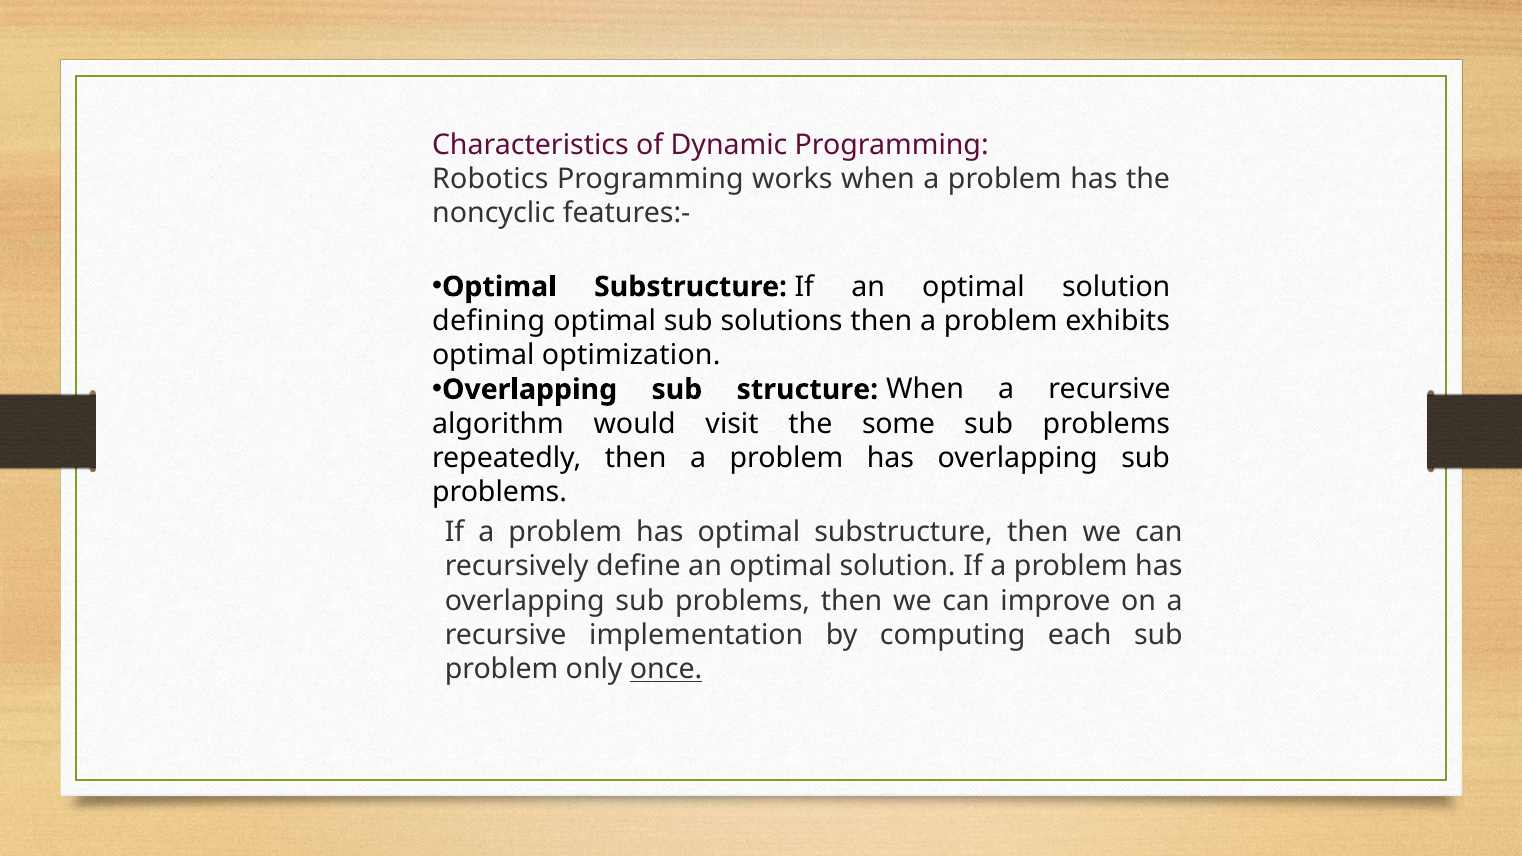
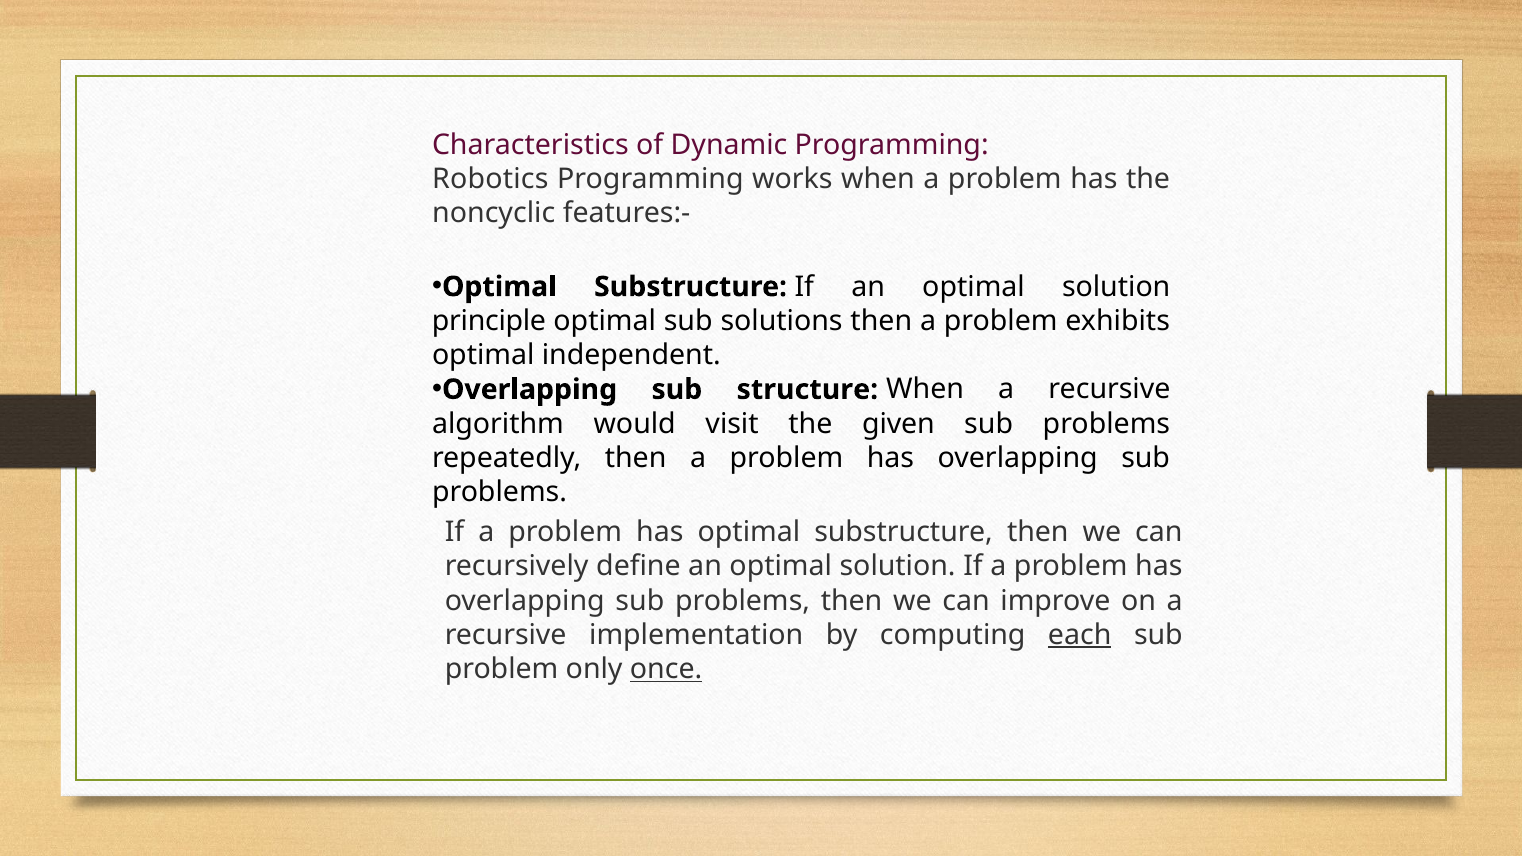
defining: defining -> principle (489, 321)
optimization: optimization -> independent (631, 355)
some: some -> given (898, 424)
each underline: none -> present (1080, 635)
